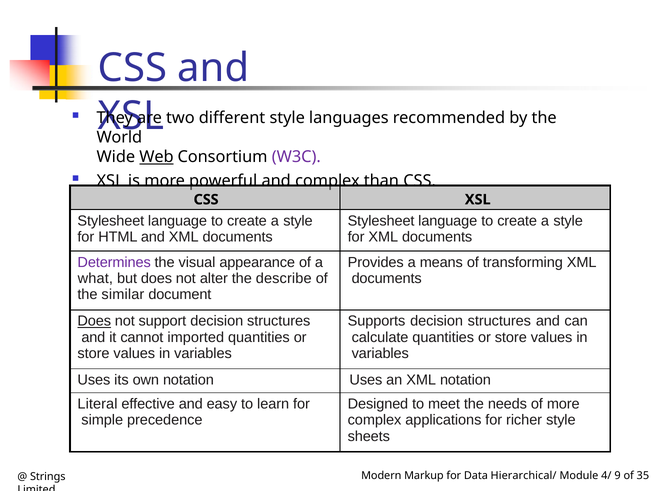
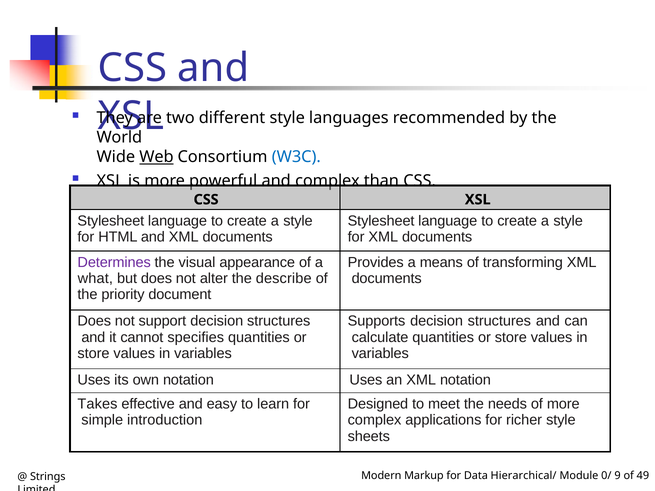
W3C colour: purple -> blue (296, 157)
similar: similar -> priority (123, 295)
Does underline: present -> none (94, 321)
imported: imported -> specifies (196, 337)
Literal: Literal -> Takes (97, 404)
precedence: precedence -> introduction (165, 420)
4/: 4/ -> 0/ (606, 476)
35: 35 -> 49 (643, 476)
